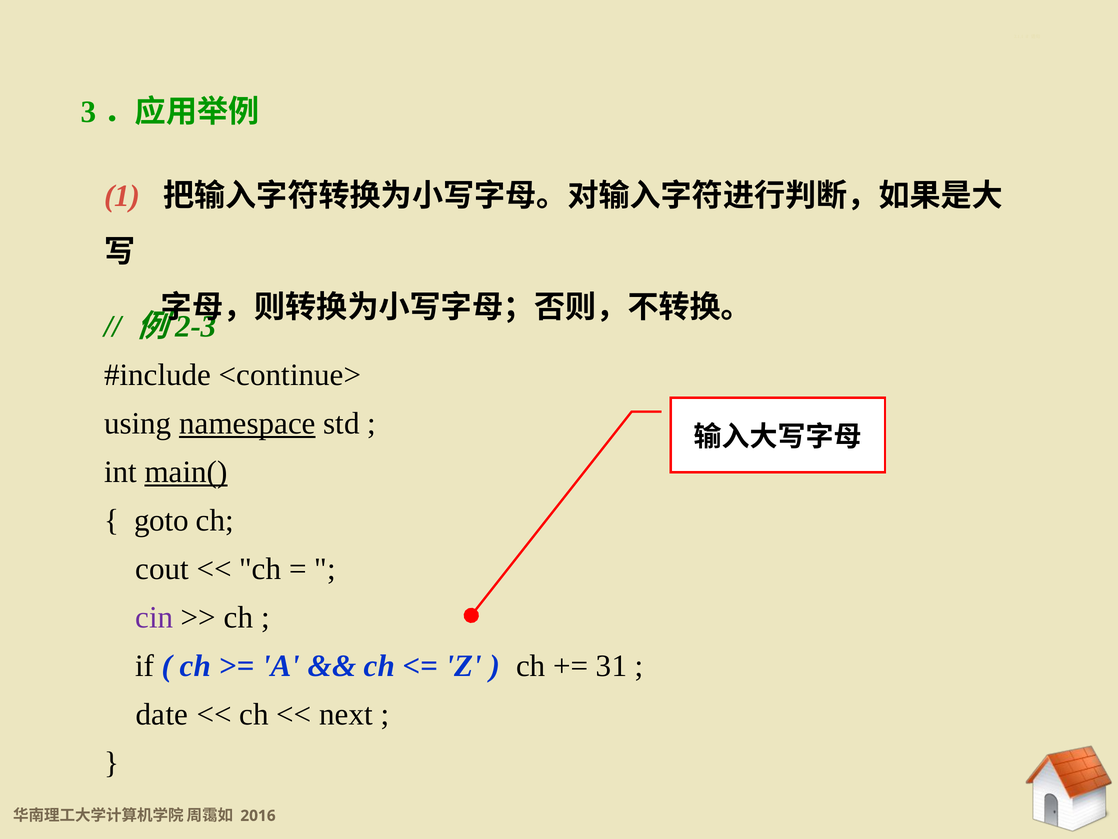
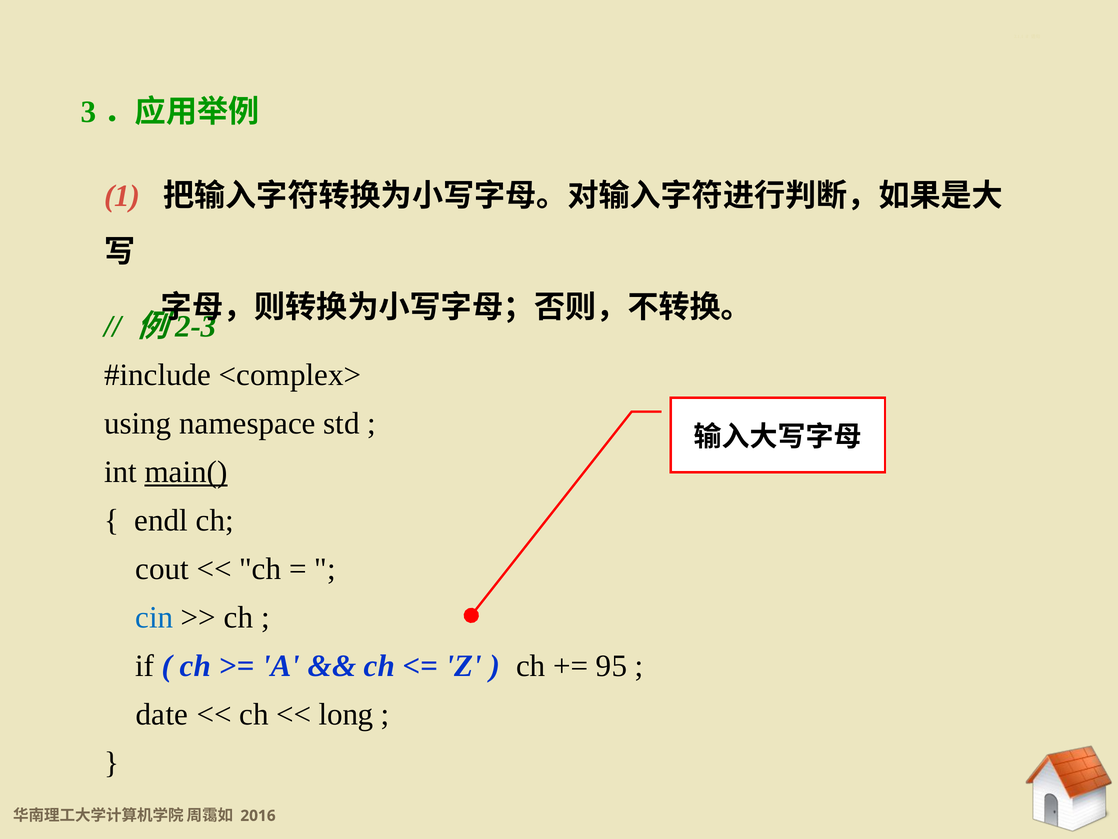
<continue>: <continue> -> <complex> (290, 375)
namespace underline: present -> none (247, 423)
goto: goto -> endl (161, 520)
cin colour: purple -> blue (154, 617)
31: 31 -> 95 (612, 666)
next: next -> long (346, 714)
